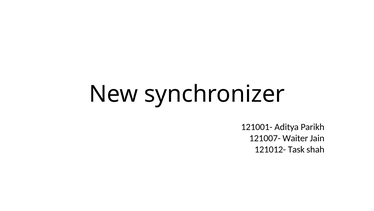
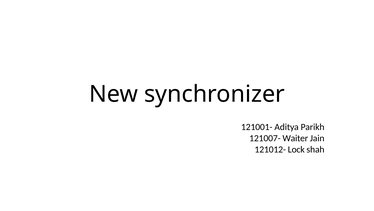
Task: Task -> Lock (296, 149)
